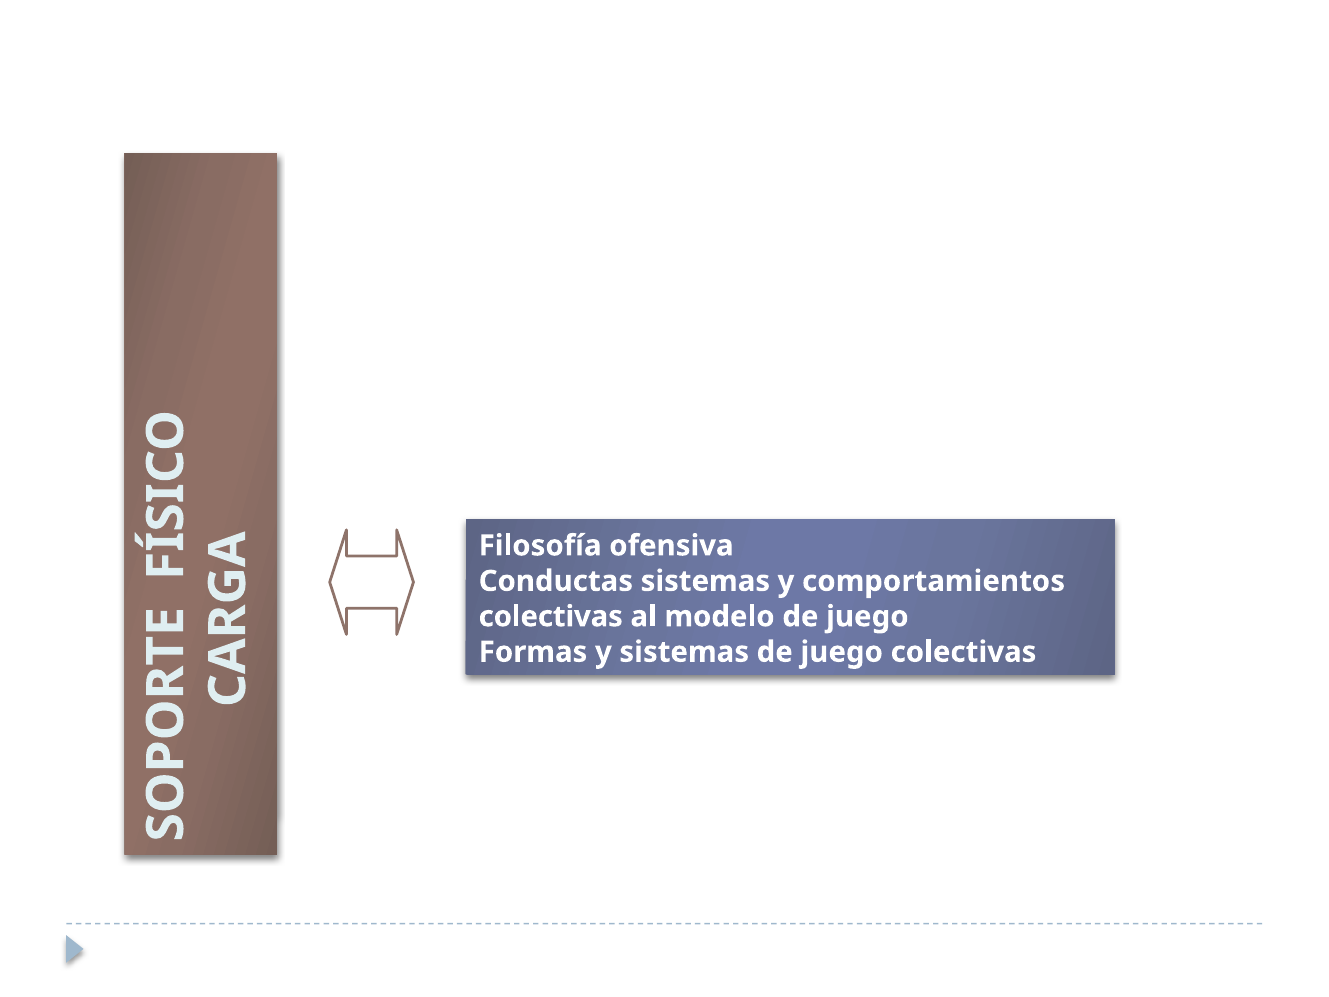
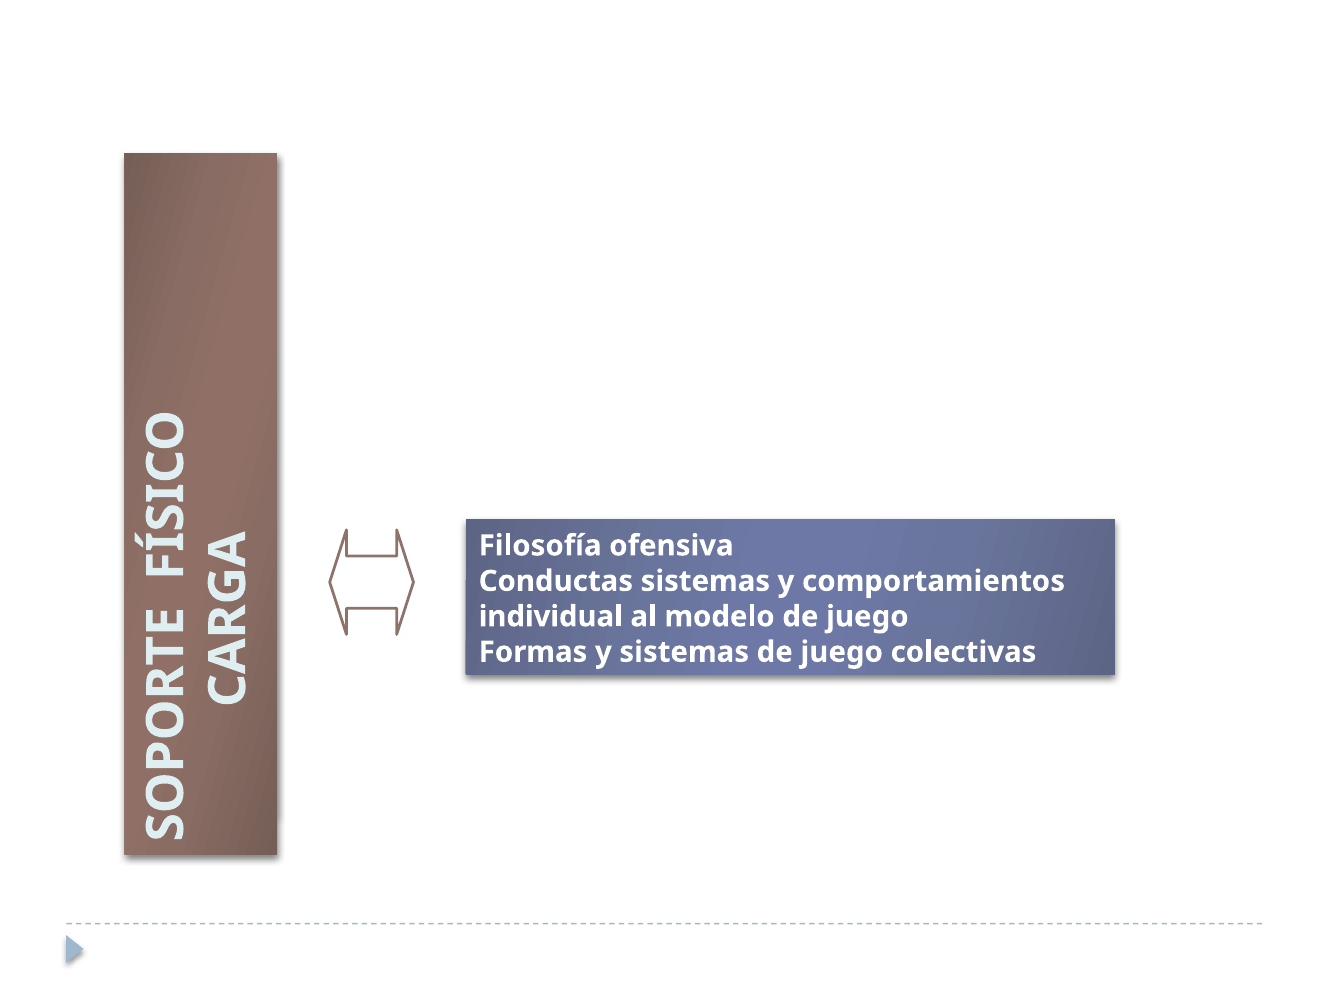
colectivas: colectivas -> individual (551, 616)
